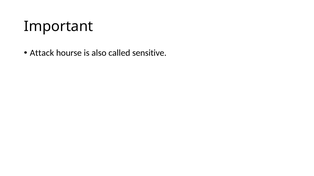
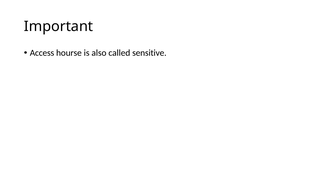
Attack: Attack -> Access (42, 53)
